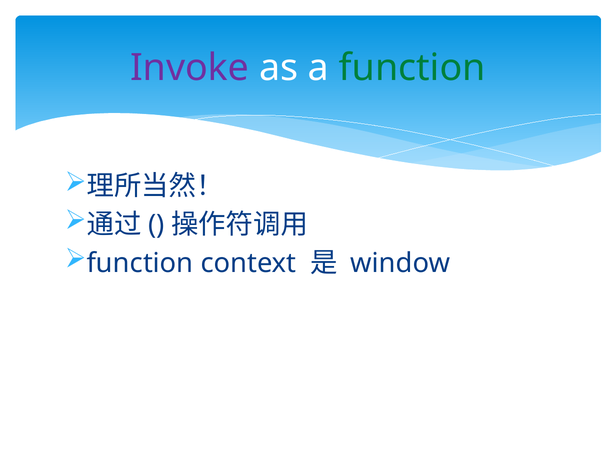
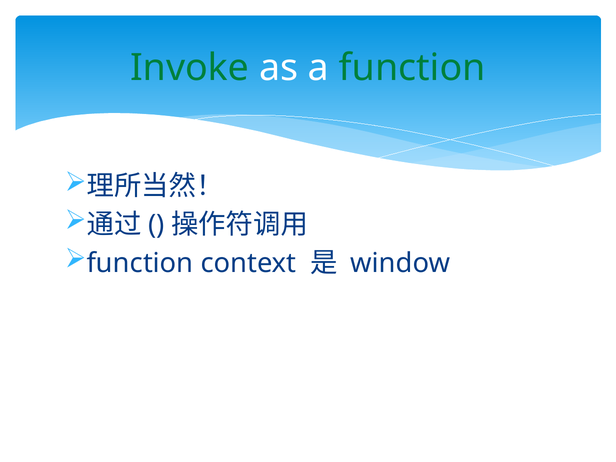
Invoke colour: purple -> green (190, 68)
